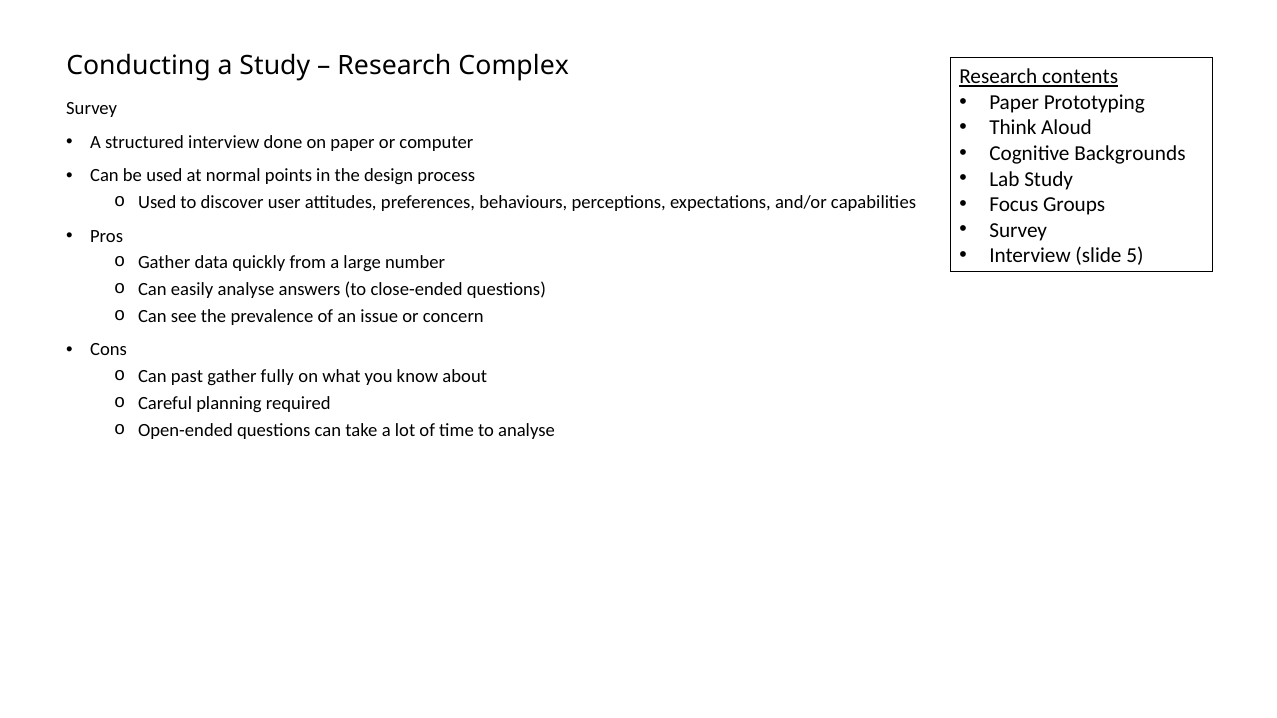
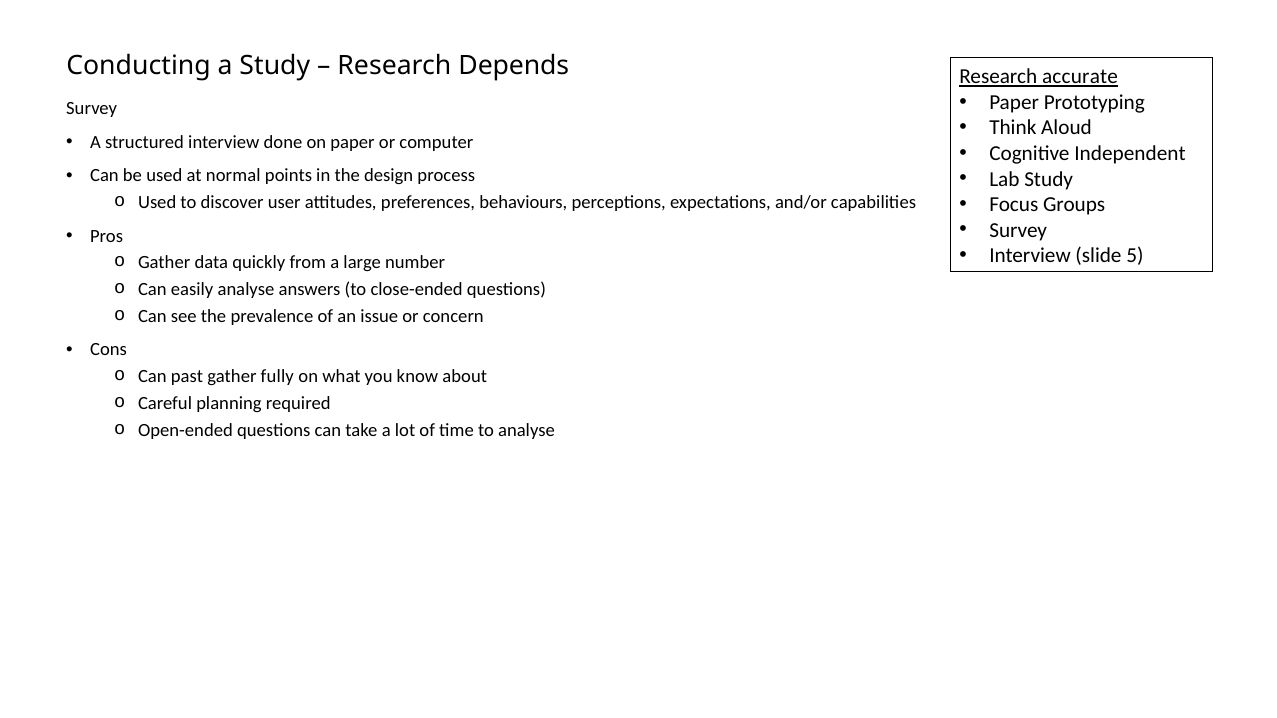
Complex: Complex -> Depends (514, 66)
contents: contents -> accurate (1080, 77)
Backgrounds: Backgrounds -> Independent (1130, 154)
